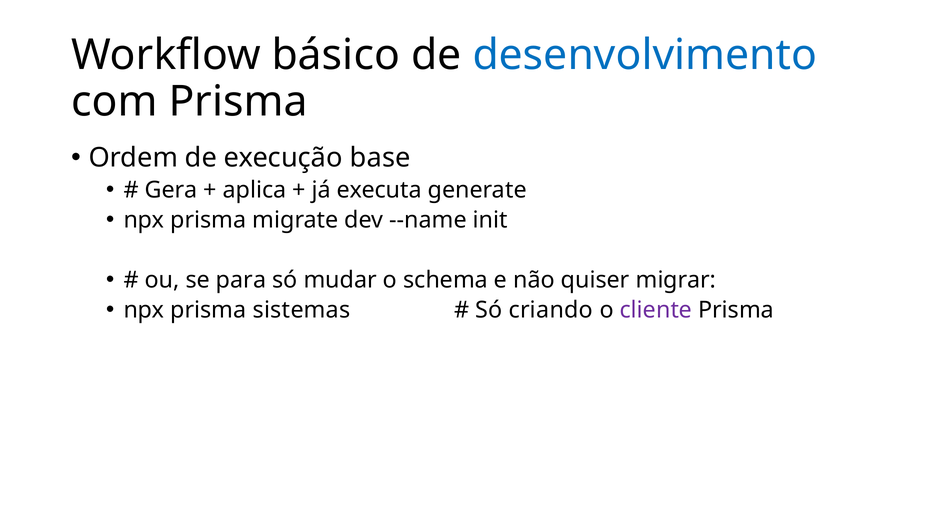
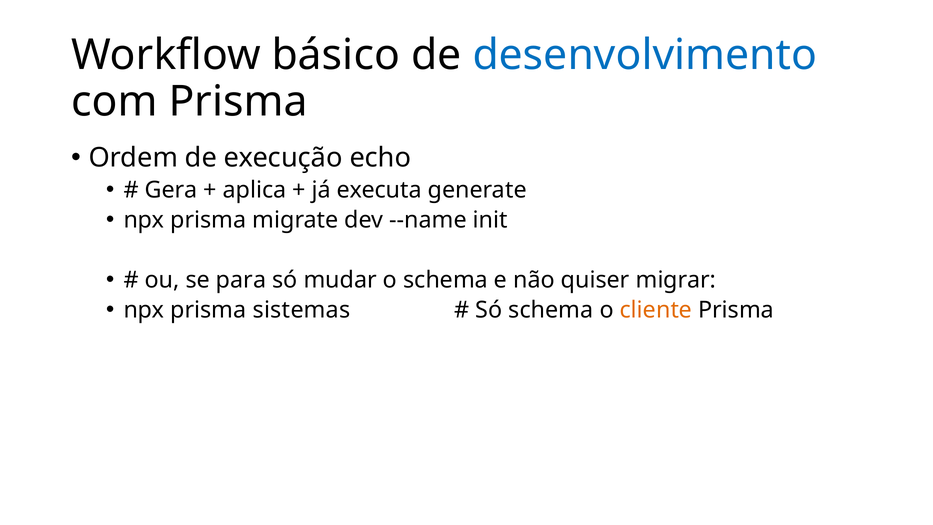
base: base -> echo (380, 158)
Só criando: criando -> schema (551, 310)
cliente colour: purple -> orange (656, 310)
